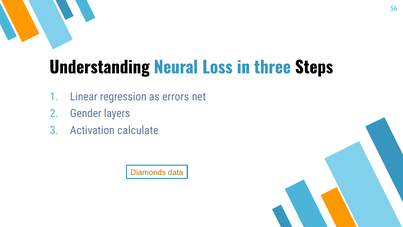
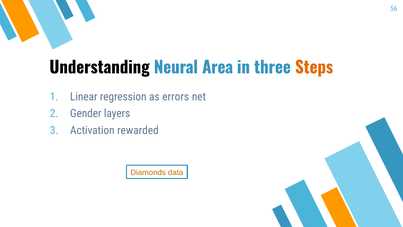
Loss: Loss -> Area (218, 68)
Steps colour: black -> orange (314, 68)
calculate: calculate -> rewarded (138, 130)
